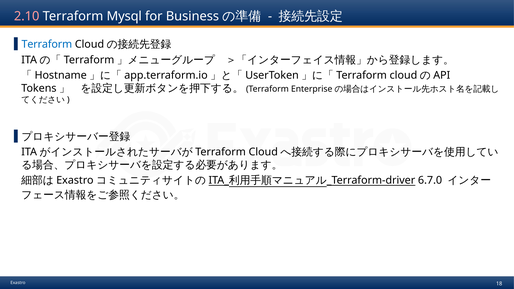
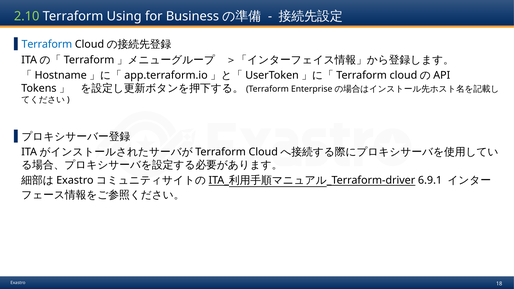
2.10 colour: pink -> light green (27, 16)
Mysql: Mysql -> Using (124, 16)
6.7.0: 6.7.0 -> 6.9.1 (430, 180)
